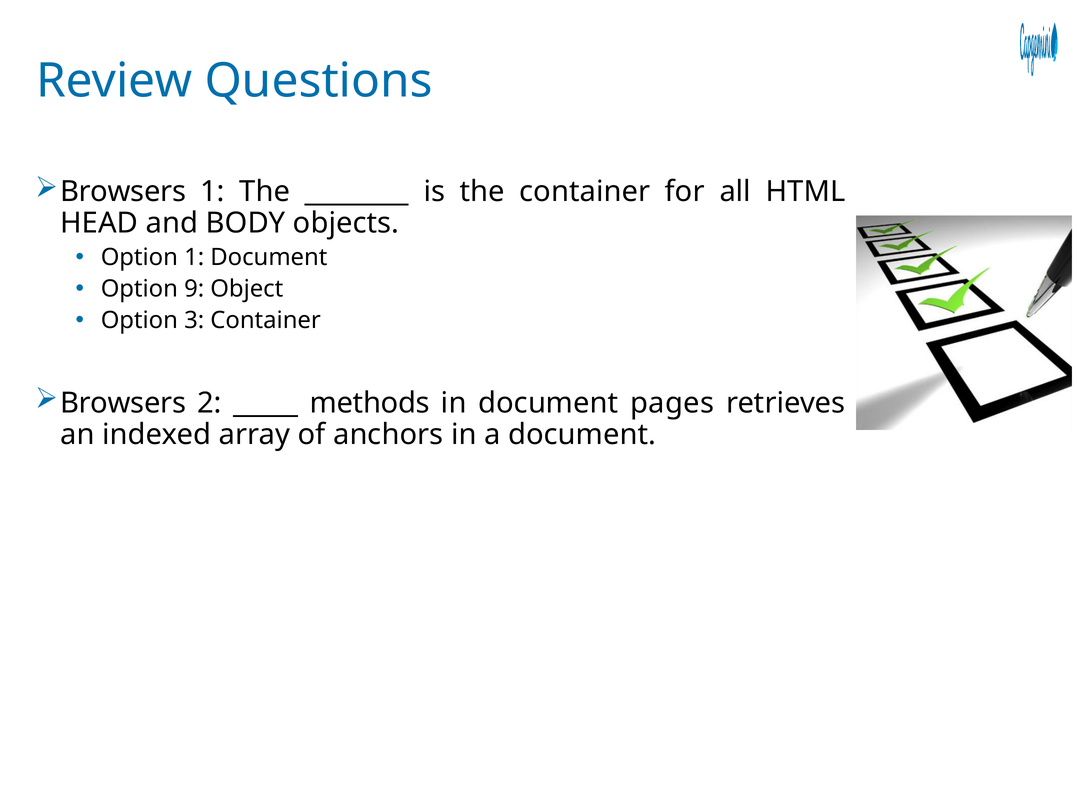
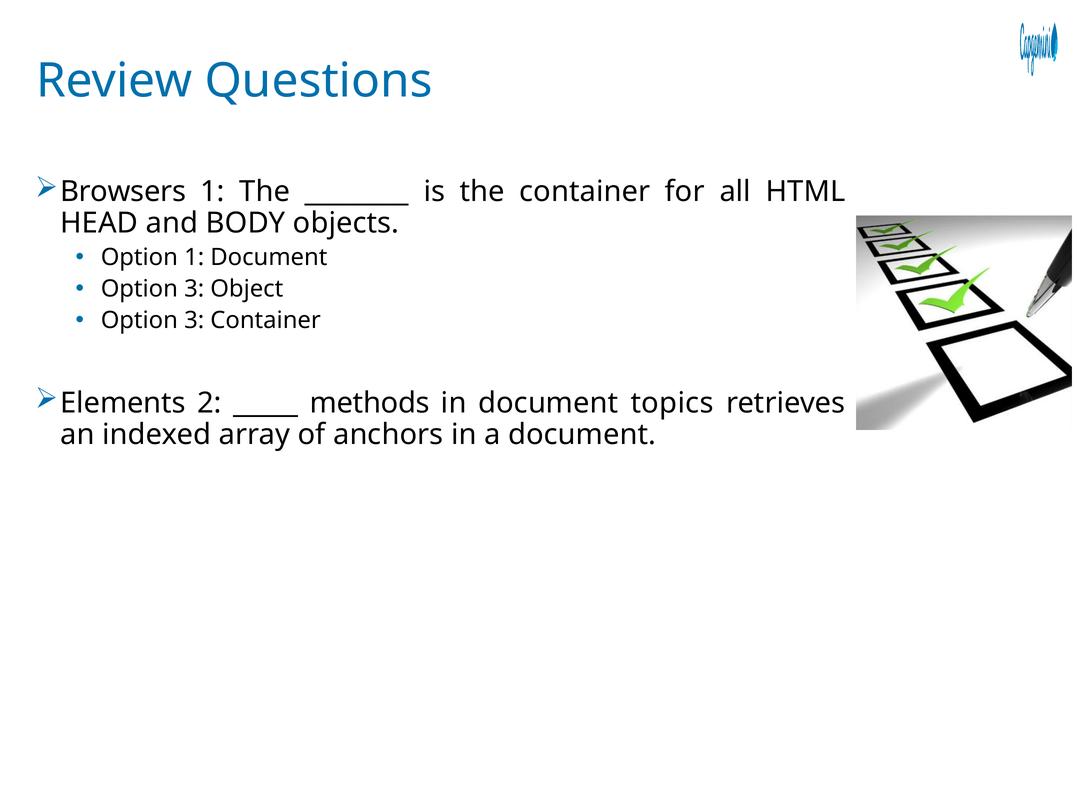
9: 9 -> 3 (194, 289)
Browsers: Browsers -> Elements (123, 403)
pages: pages -> topics (672, 403)
